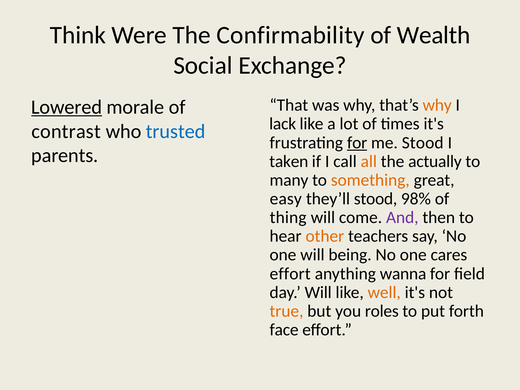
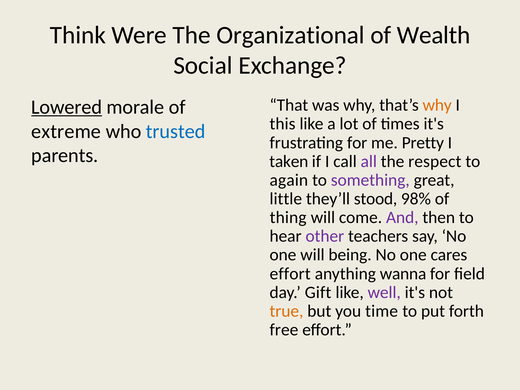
Confirmability: Confirmability -> Organizational (291, 35)
lack: lack -> this (283, 124)
contrast: contrast -> extreme (66, 131)
for underline: present -> none (357, 143)
me Stood: Stood -> Pretty (423, 143)
all colour: orange -> purple (369, 161)
actually: actually -> respect (435, 161)
many: many -> again (289, 180)
something colour: orange -> purple (370, 180)
easy: easy -> little (286, 199)
other colour: orange -> purple (325, 236)
day Will: Will -> Gift (318, 292)
well colour: orange -> purple (384, 292)
roles: roles -> time (382, 311)
face: face -> free (284, 330)
